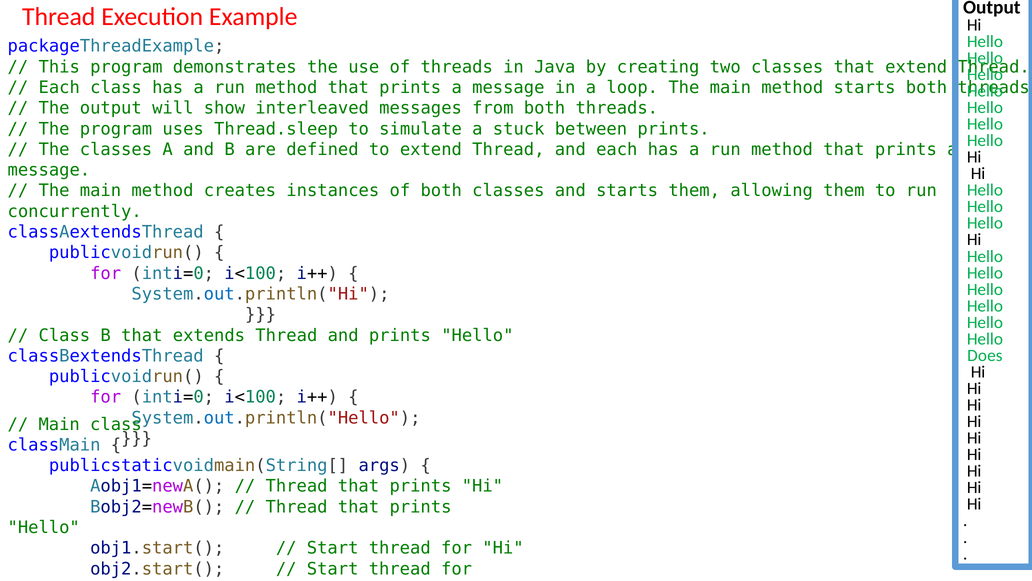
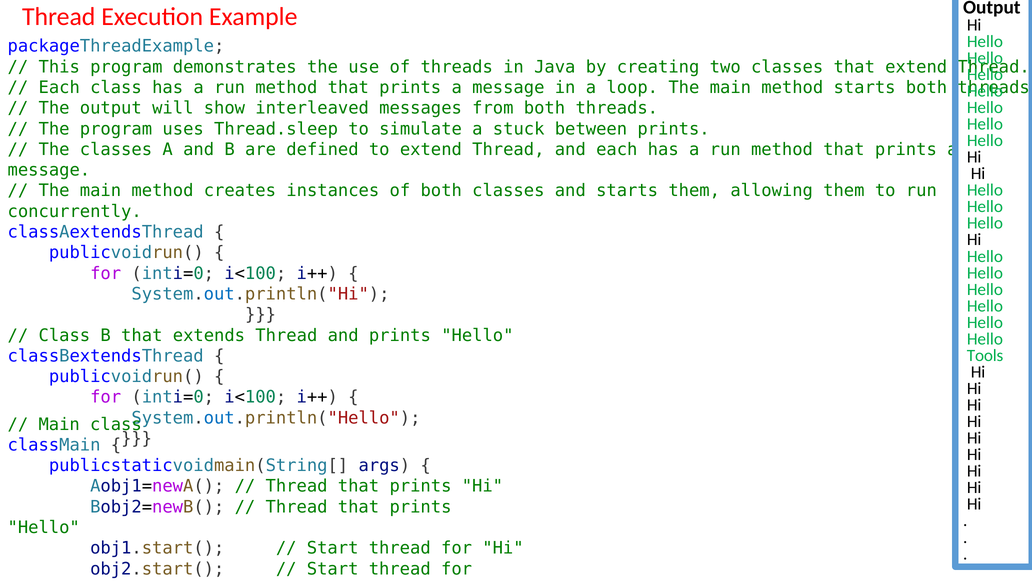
Does: Does -> Tools (985, 355)
